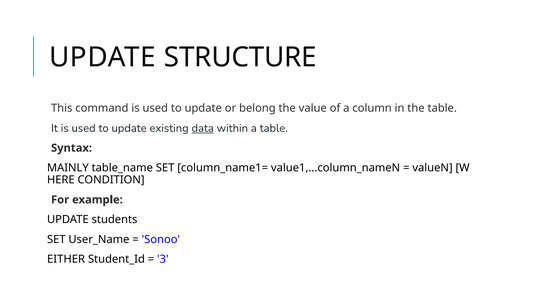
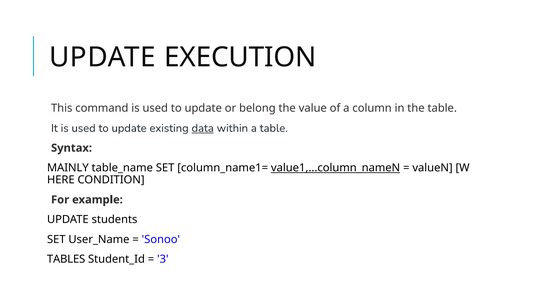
STRUCTURE: STRUCTURE -> EXECUTION (240, 58)
value1,...column_nameN underline: none -> present (336, 168)
EITHER: EITHER -> TABLES (66, 260)
